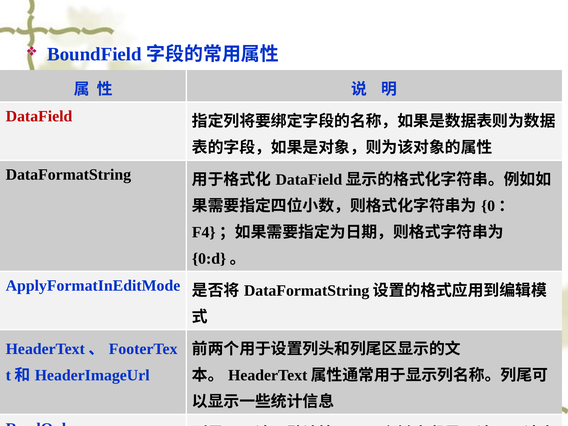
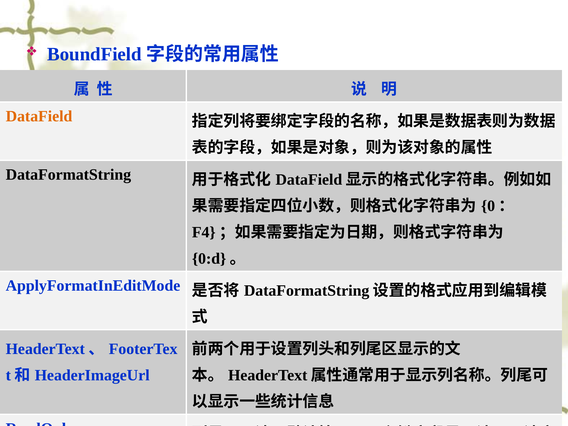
DataField colour: red -> orange (39, 116)
